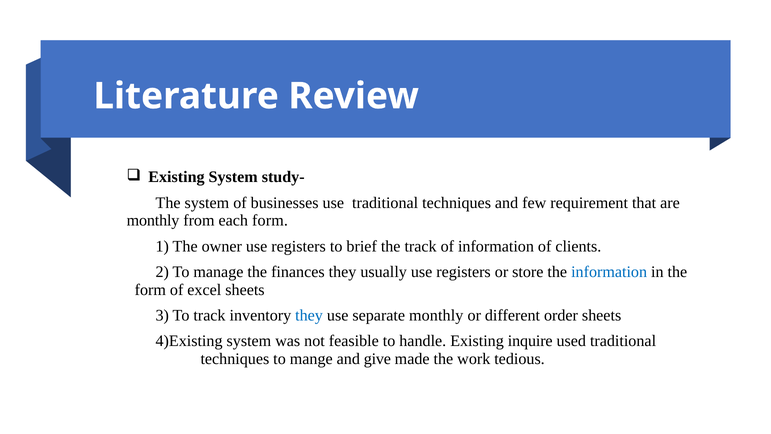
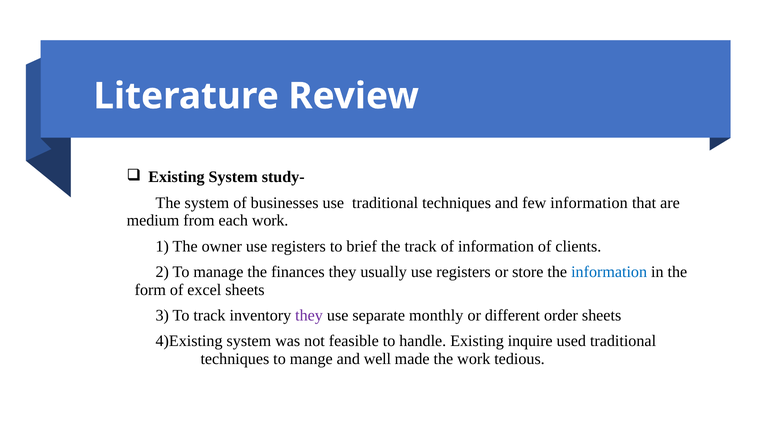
few requirement: requirement -> information (589, 203)
monthly: monthly -> medium (153, 220)
each form: form -> work (270, 220)
they colour: blue -> purple (309, 315)
give: give -> well (377, 359)
